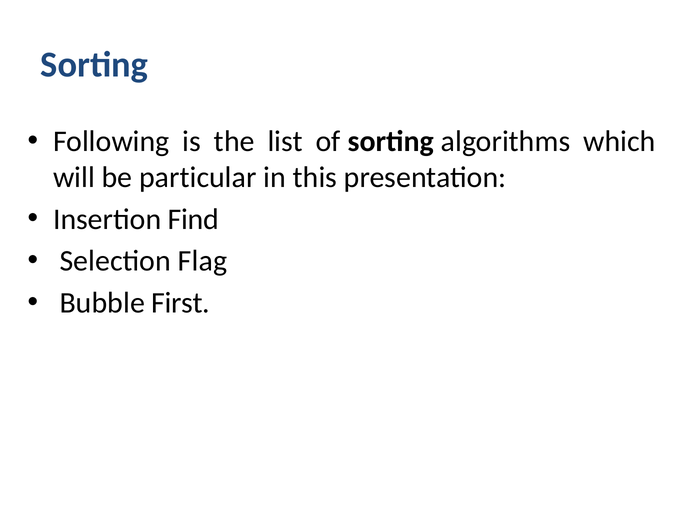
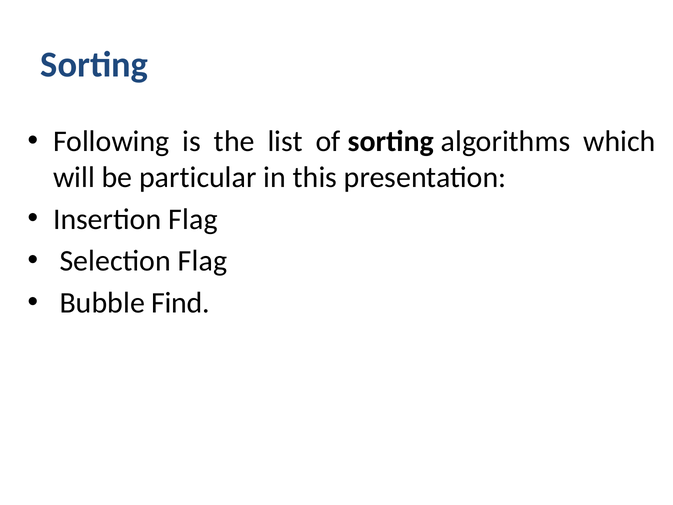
Insertion Find: Find -> Flag (193, 219)
First: First -> Find (181, 303)
